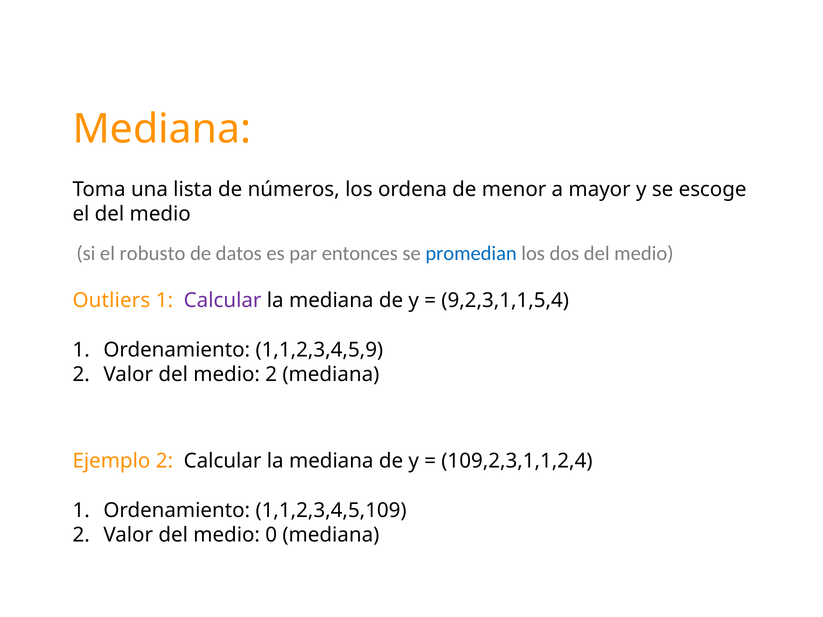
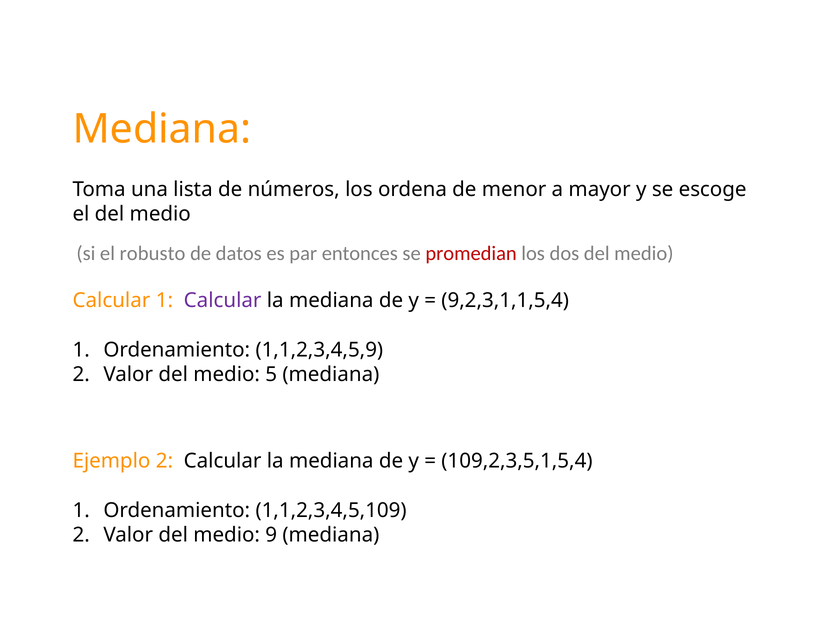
promedian colour: blue -> red (471, 254)
Outliers: Outliers -> Calcular (111, 301)
medio 2: 2 -> 5 (271, 375)
109,2,3,1,1,2,4: 109,2,3,1,1,2,4 -> 109,2,3,5,1,5,4 (517, 461)
0: 0 -> 9 (271, 535)
